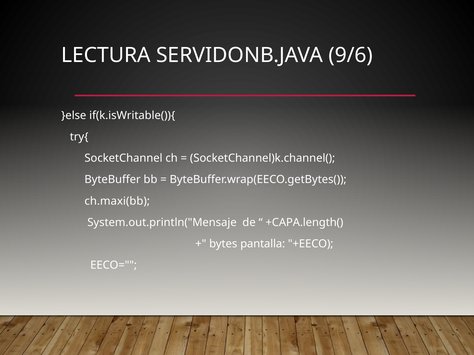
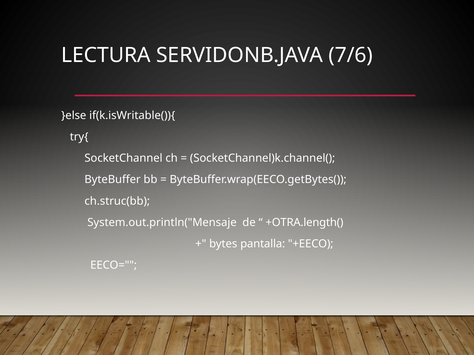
9/6: 9/6 -> 7/6 (351, 55)
ch.maxi(bb: ch.maxi(bb -> ch.struc(bb (117, 201)
+CAPA.length(: +CAPA.length( -> +OTRA.length( (304, 223)
